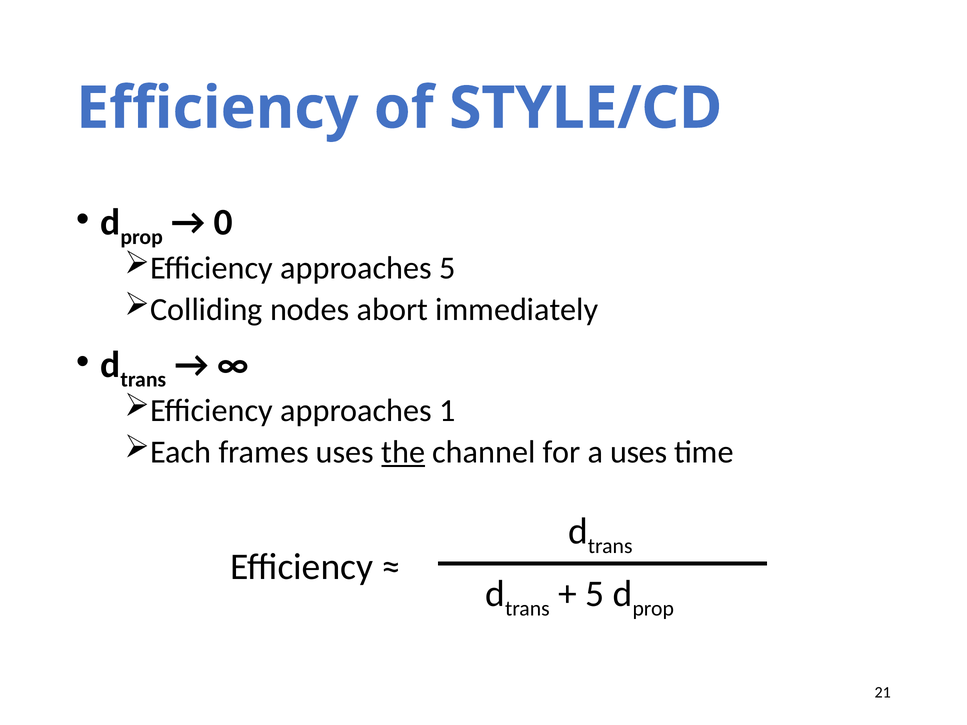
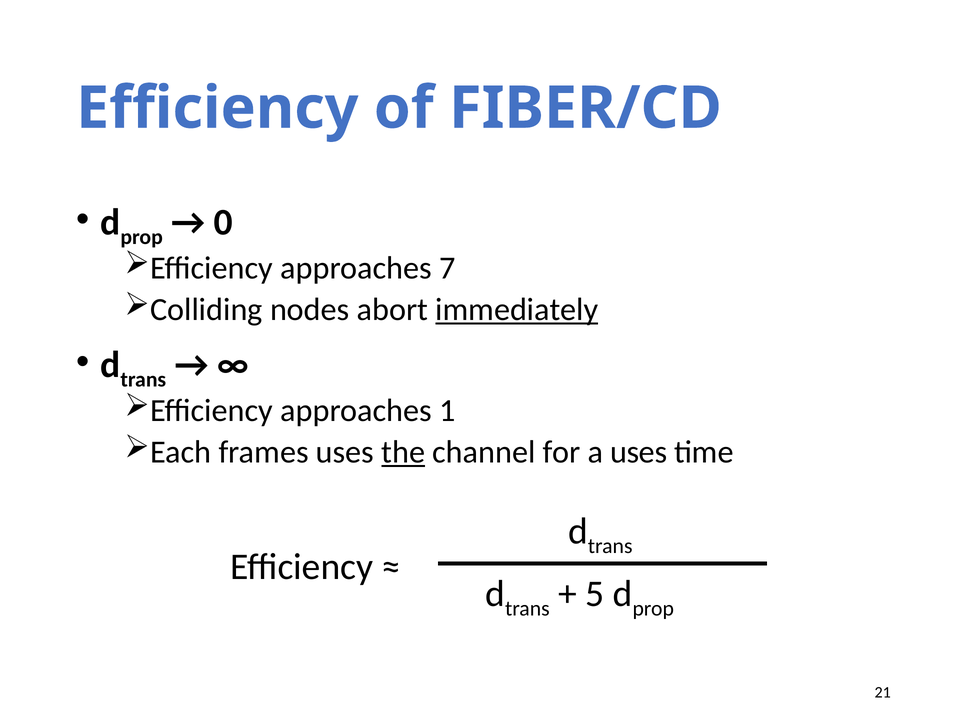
STYLE/CD: STYLE/CD -> FIBER/CD (585, 108)
approaches 5: 5 -> 7 (447, 268)
immediately underline: none -> present (517, 310)
